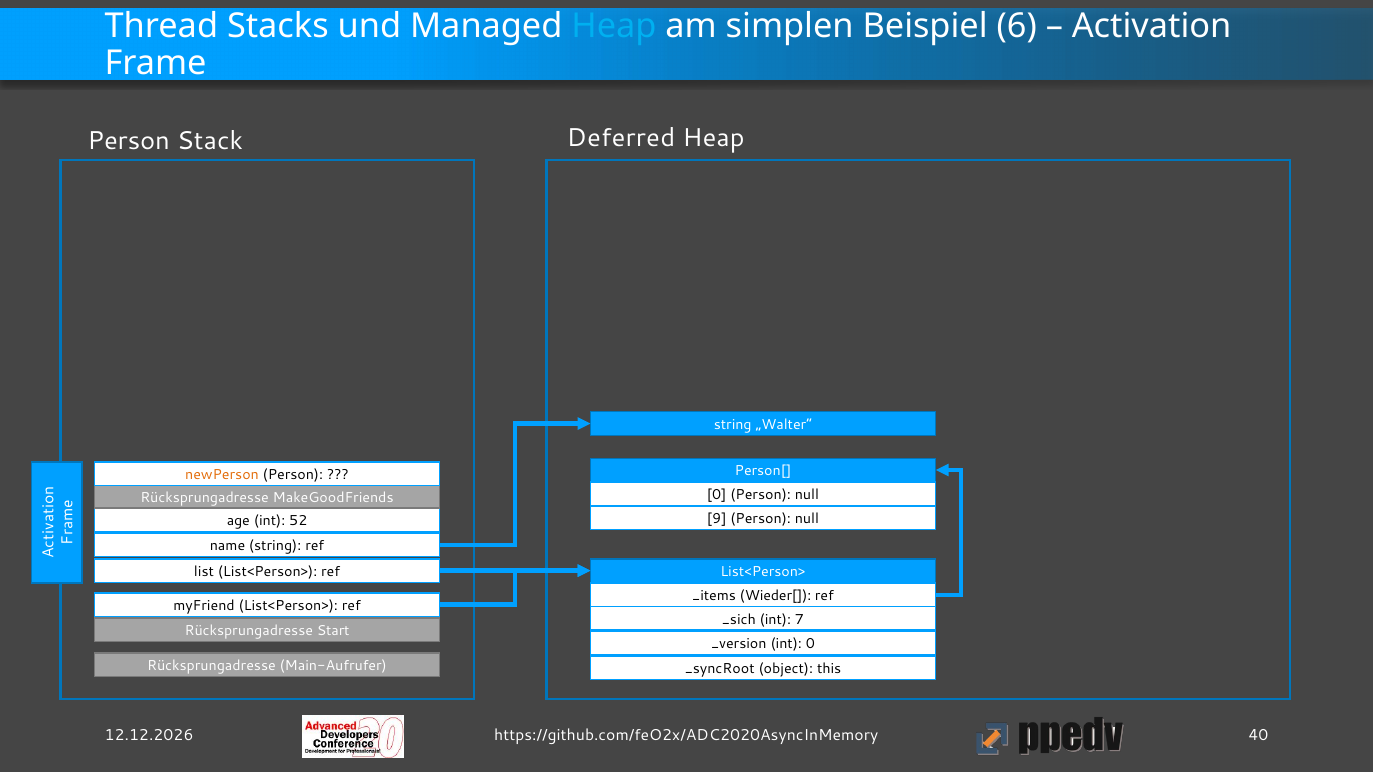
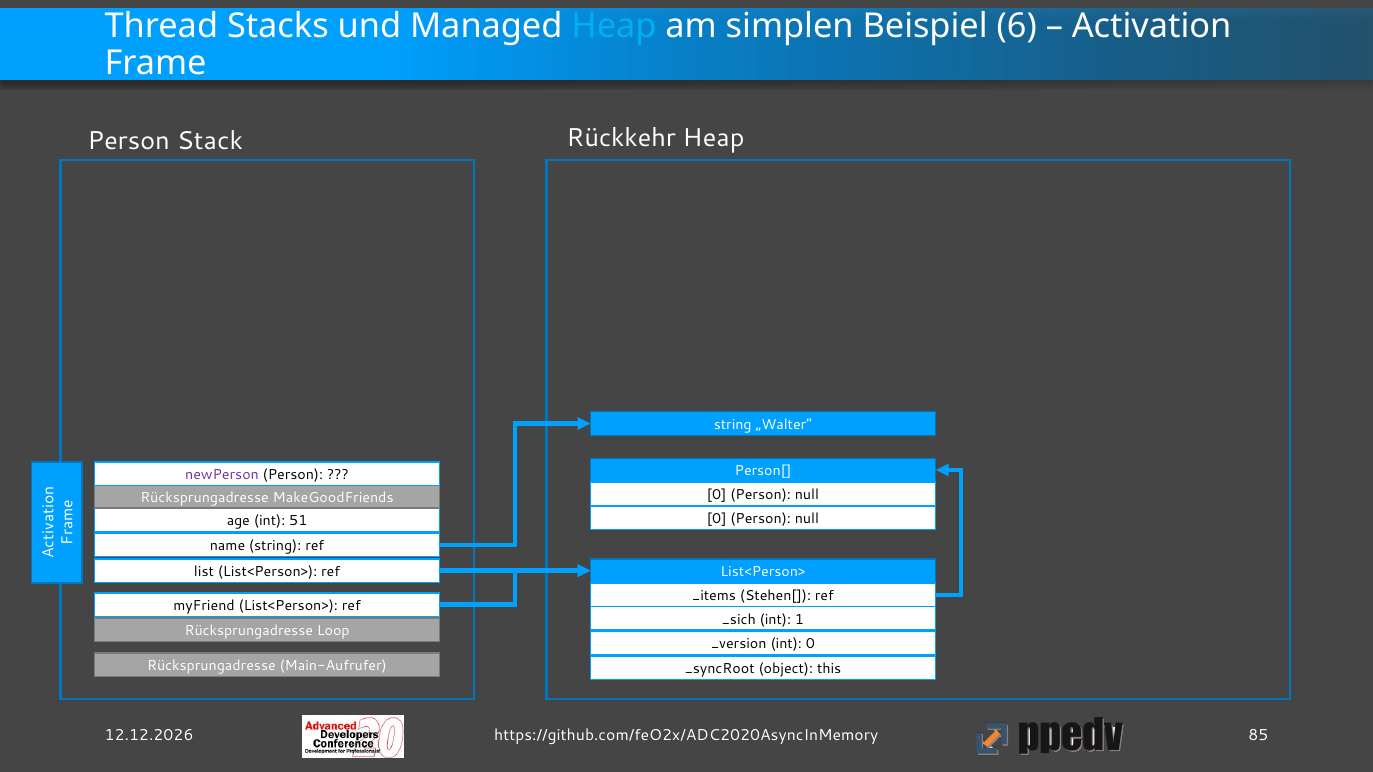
Deferred: Deferred -> Rückkehr (621, 138)
newPerson colour: orange -> purple (222, 475)
9: 9 -> 0 (717, 519)
52: 52 -> 51 (298, 521)
Wieder[: Wieder[ -> Stehen[ (775, 596)
7: 7 -> 1 (800, 620)
Start: Start -> Loop (333, 631)
40: 40 -> 85 (1258, 736)
